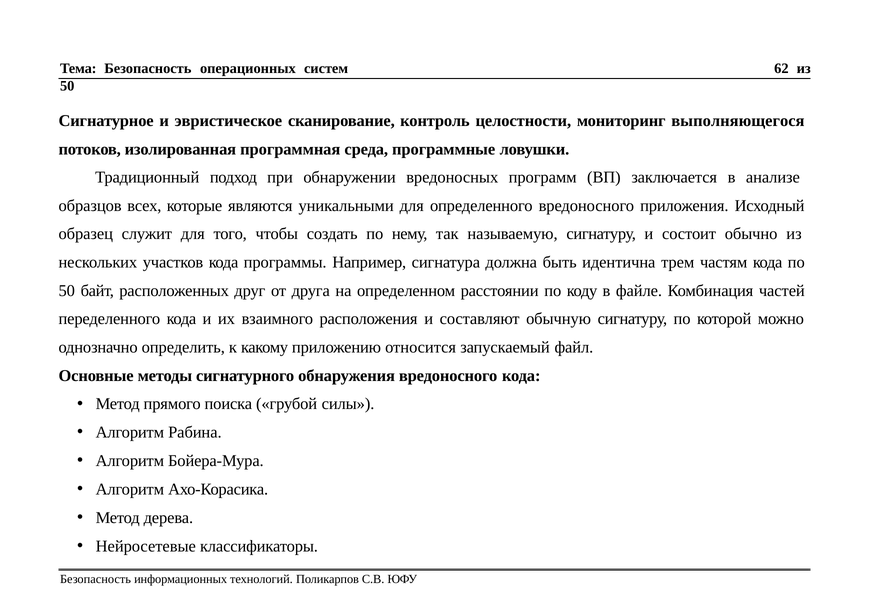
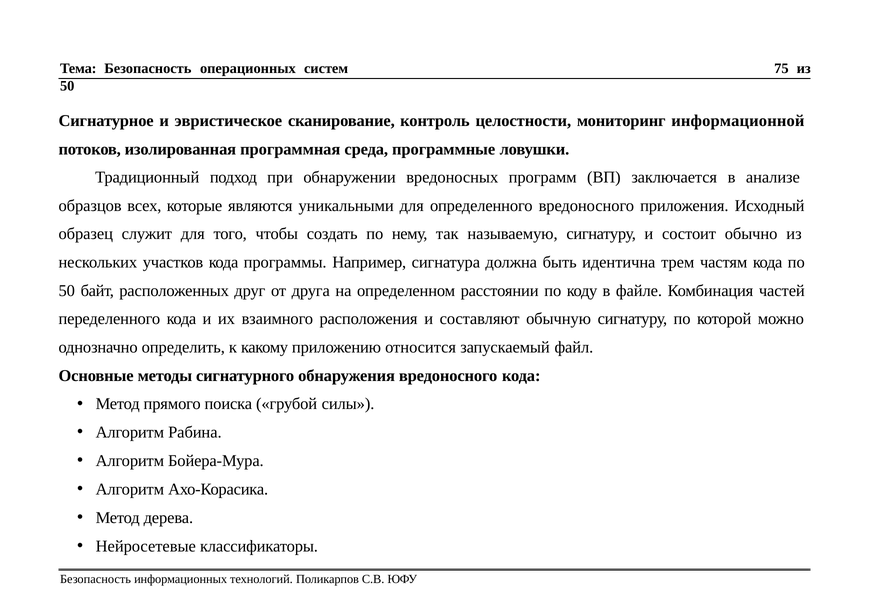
62: 62 -> 75 (781, 69)
выполняющегося: выполняющегося -> информационной (738, 121)
